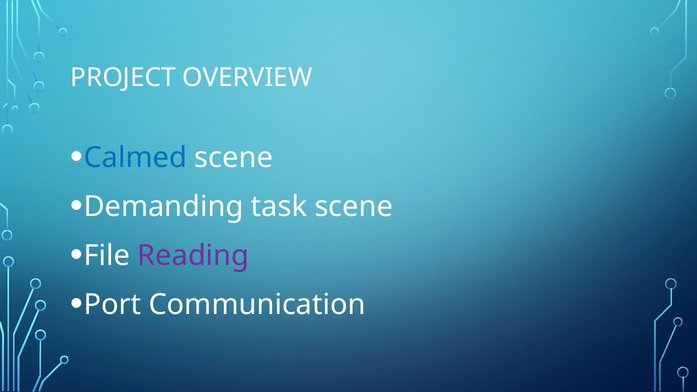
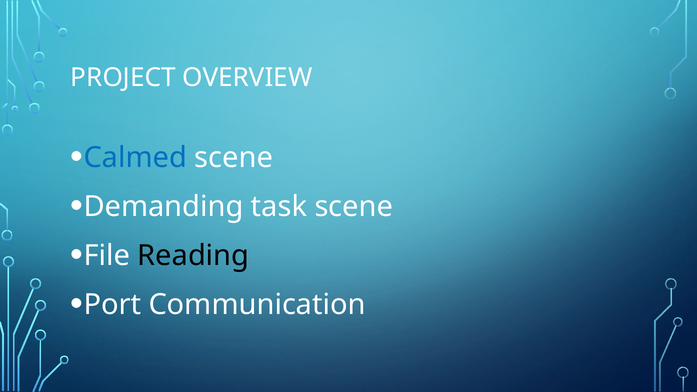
Reading colour: purple -> black (193, 256)
